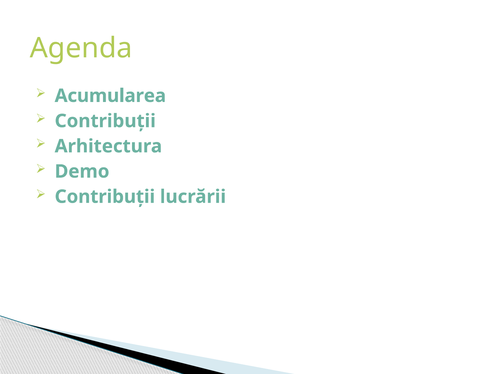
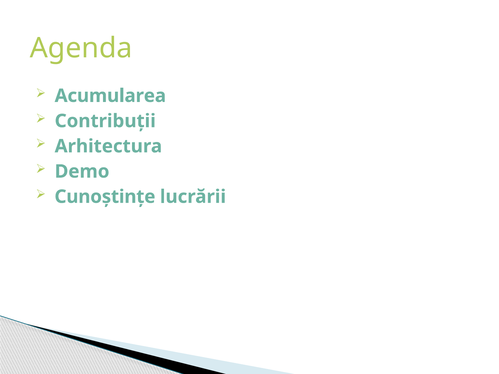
Contribuții: Contribuții -> Cunoștințe (105, 197)
